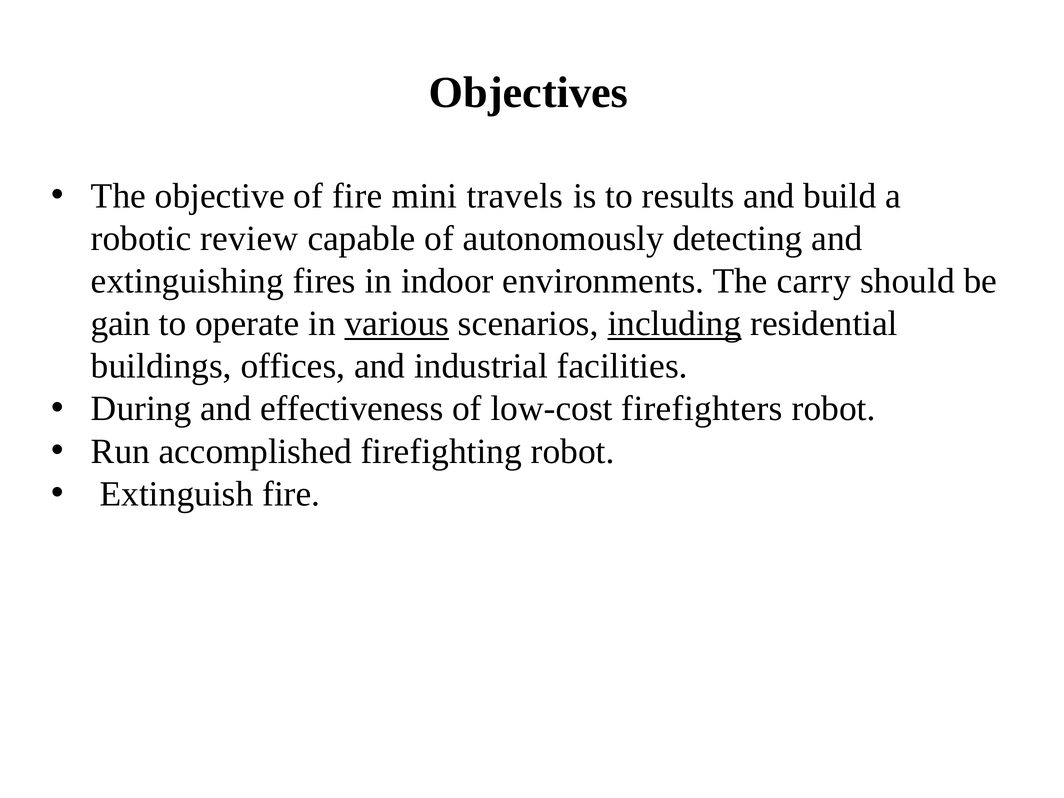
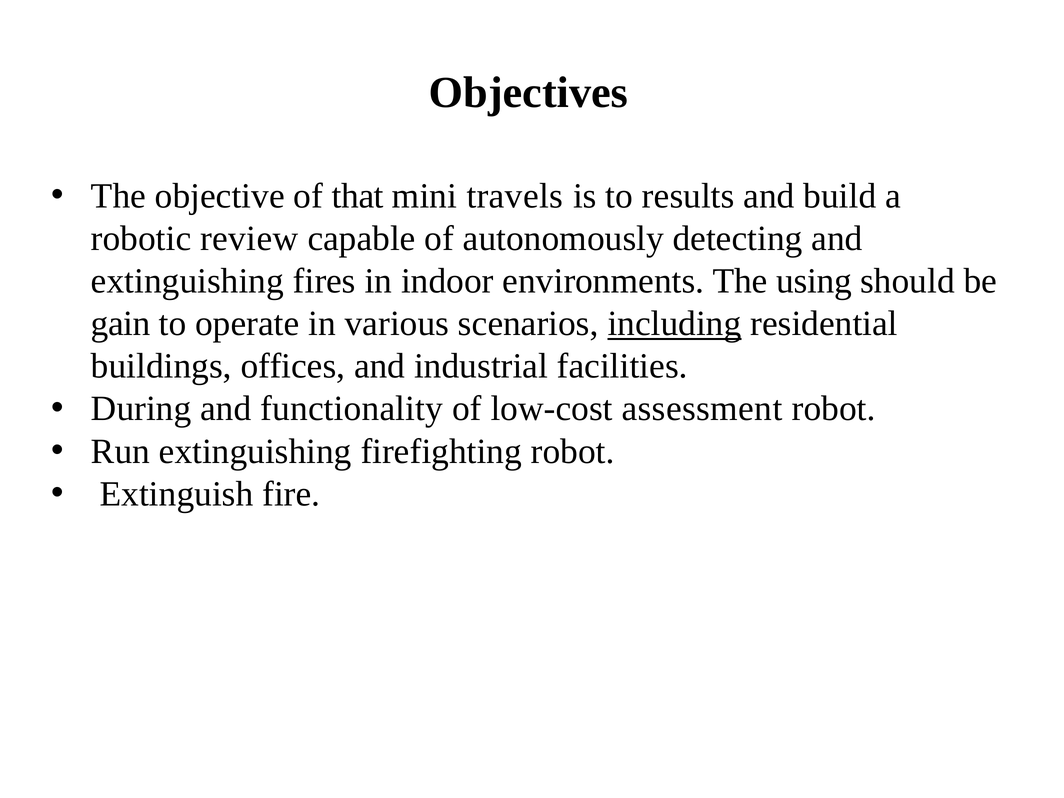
of fire: fire -> that (358, 196)
carry: carry -> using (814, 281)
various underline: present -> none (397, 324)
effectiveness: effectiveness -> functionality (352, 409)
firefighters: firefighters -> assessment (702, 409)
Run accomplished: accomplished -> extinguishing (255, 451)
